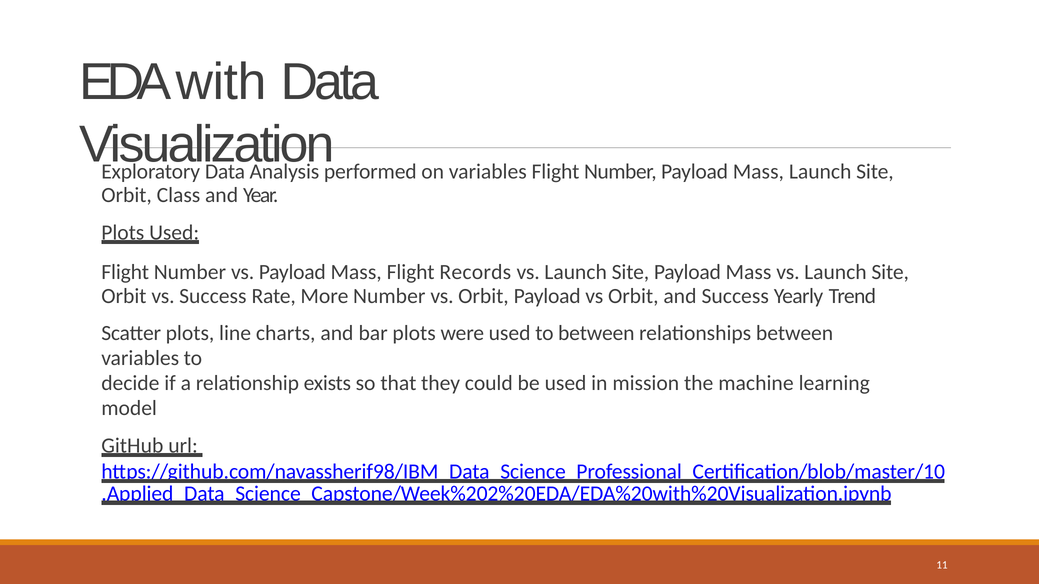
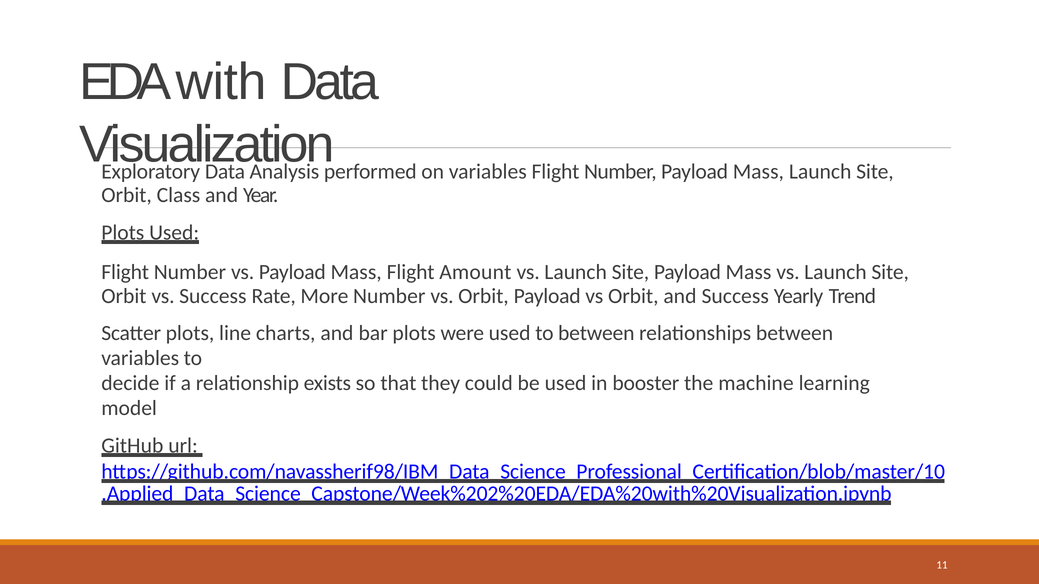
Records: Records -> Amount (475, 272)
mission: mission -> booster (646, 383)
